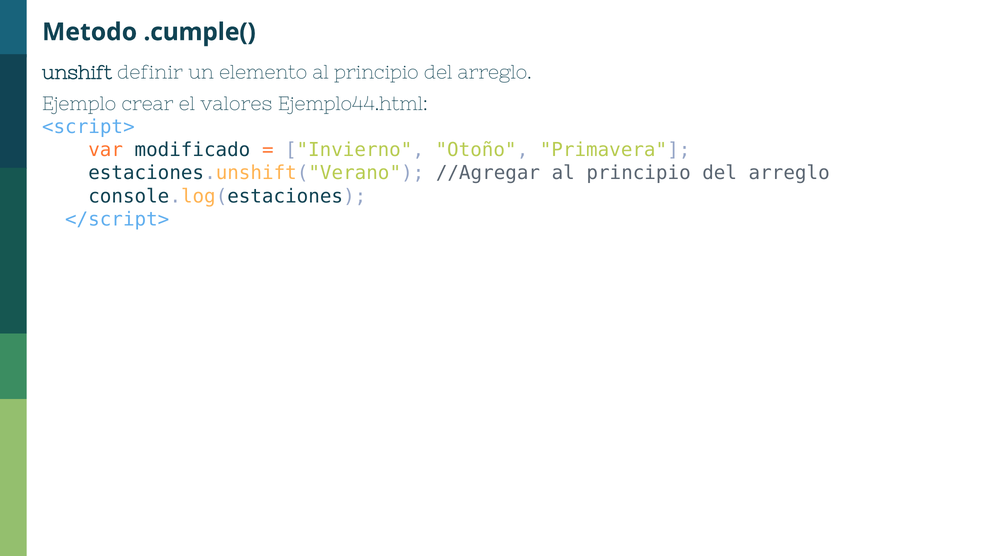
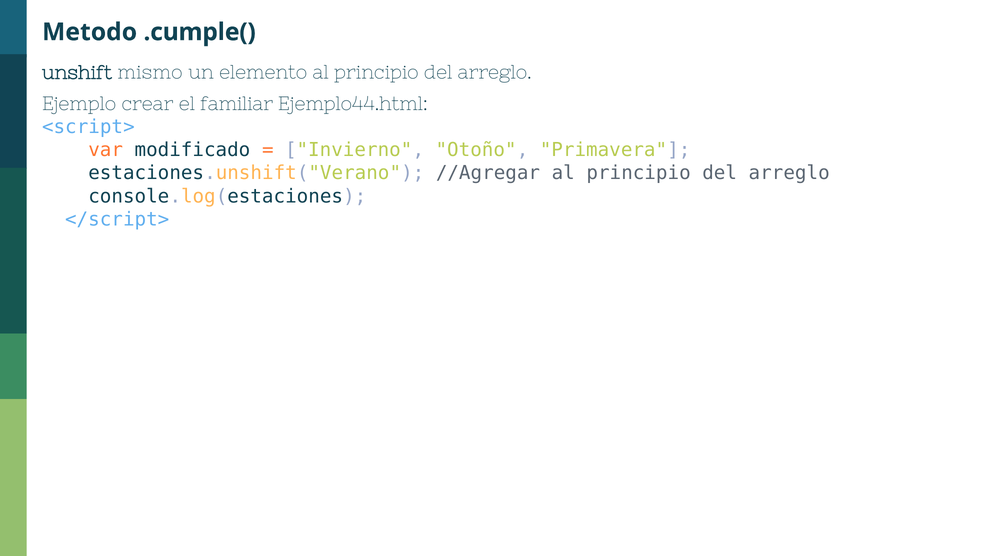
definir: definir -> mismo (150, 73)
valores: valores -> familiar (237, 104)
